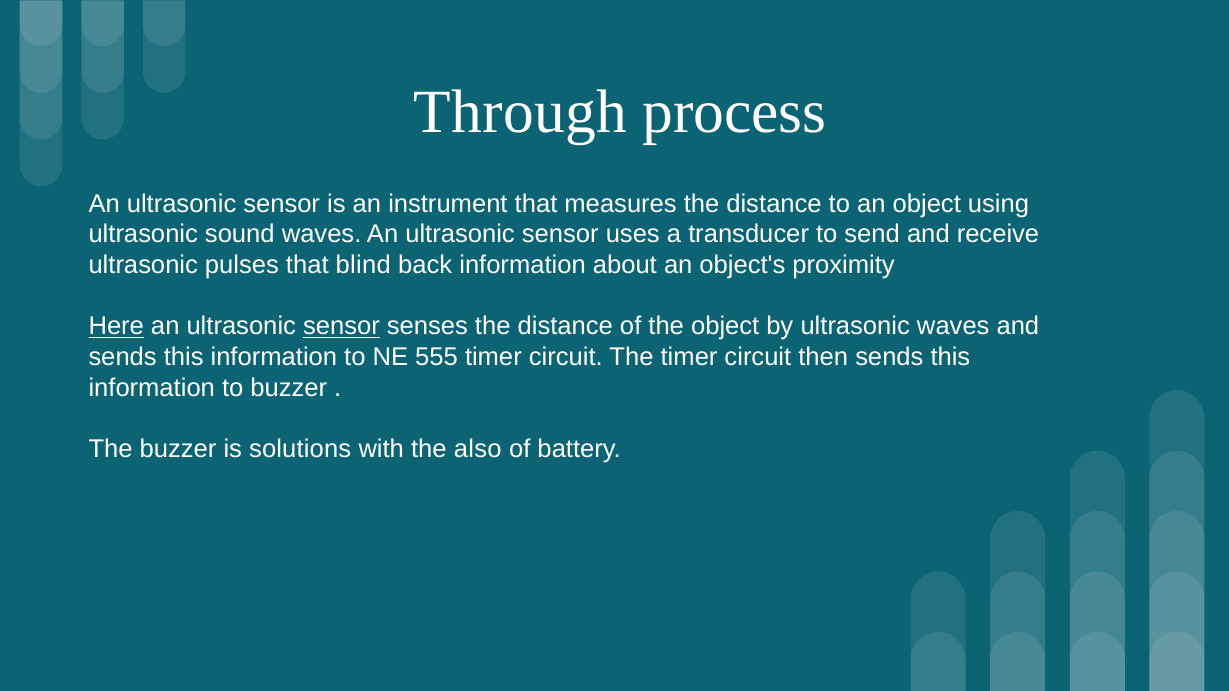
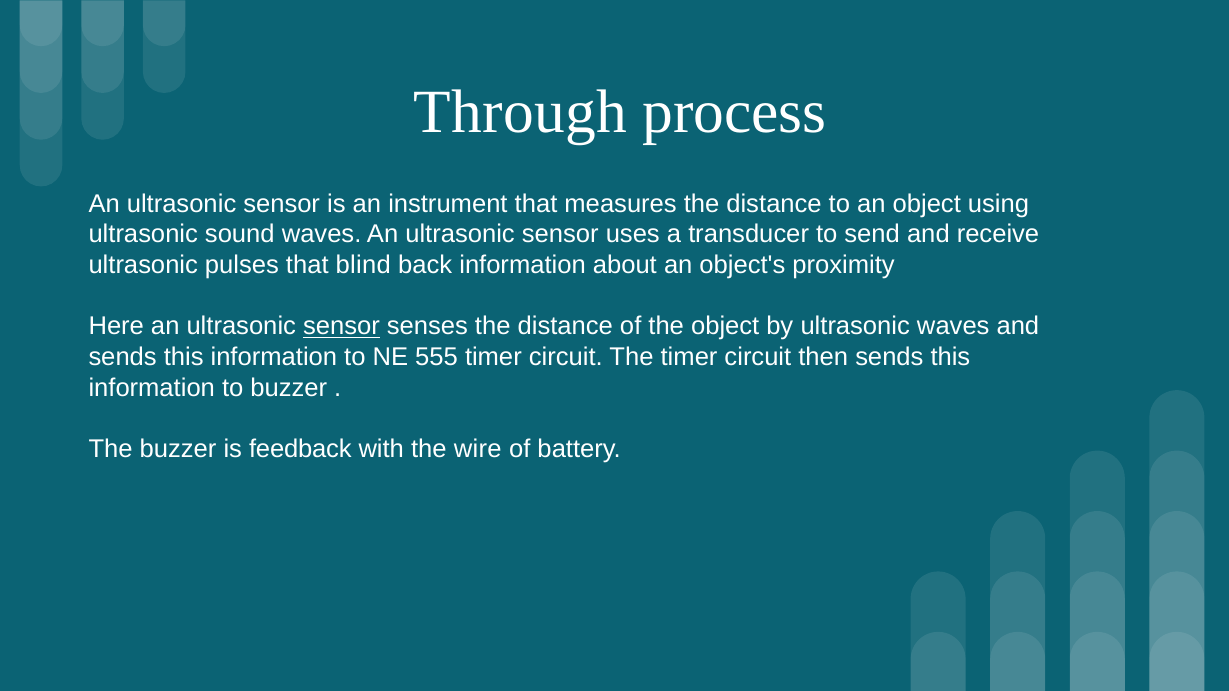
Here underline: present -> none (116, 327)
solutions: solutions -> feedback (300, 449)
also: also -> wire (478, 449)
